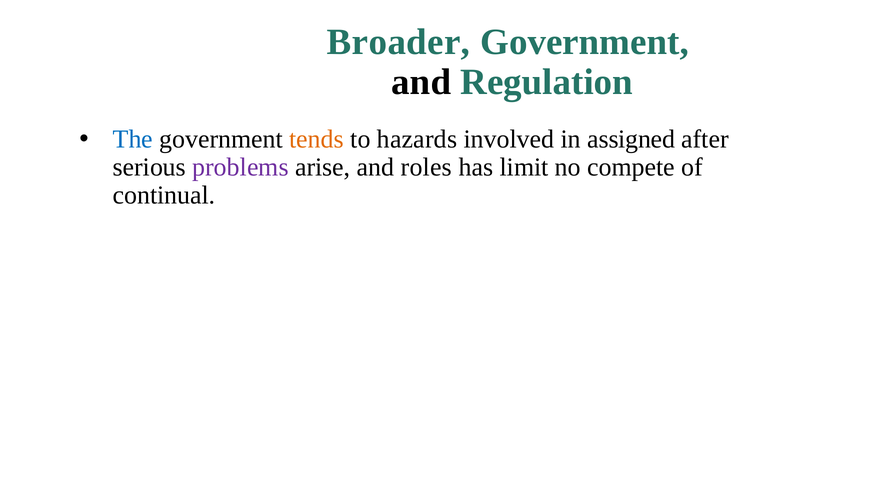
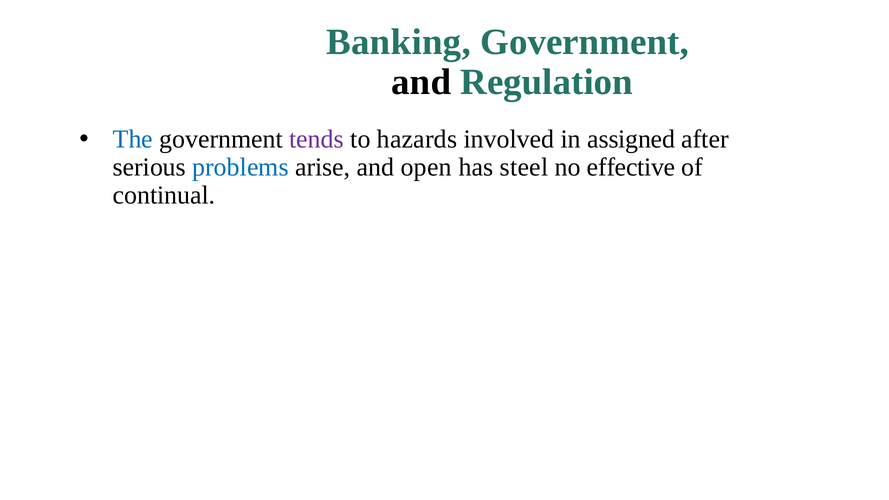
Broader: Broader -> Banking (399, 42)
tends colour: orange -> purple (317, 139)
problems colour: purple -> blue (241, 167)
roles: roles -> open (426, 167)
limit: limit -> steel (524, 167)
compete: compete -> effective (631, 167)
